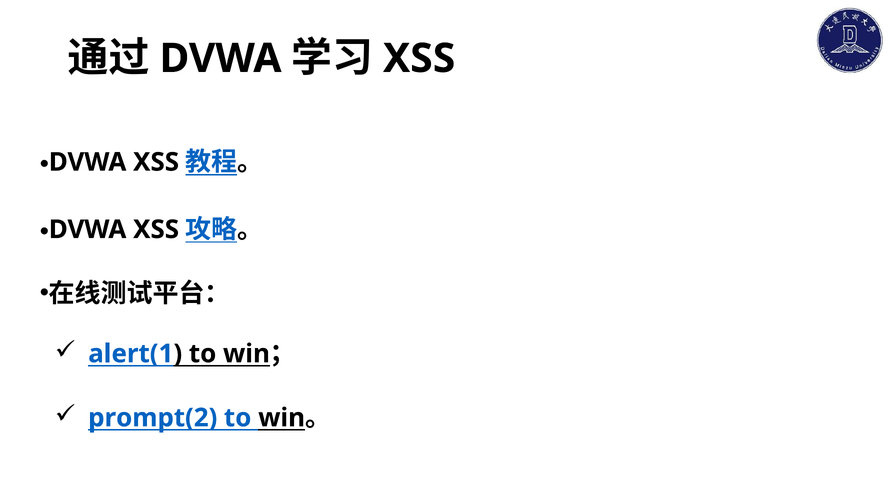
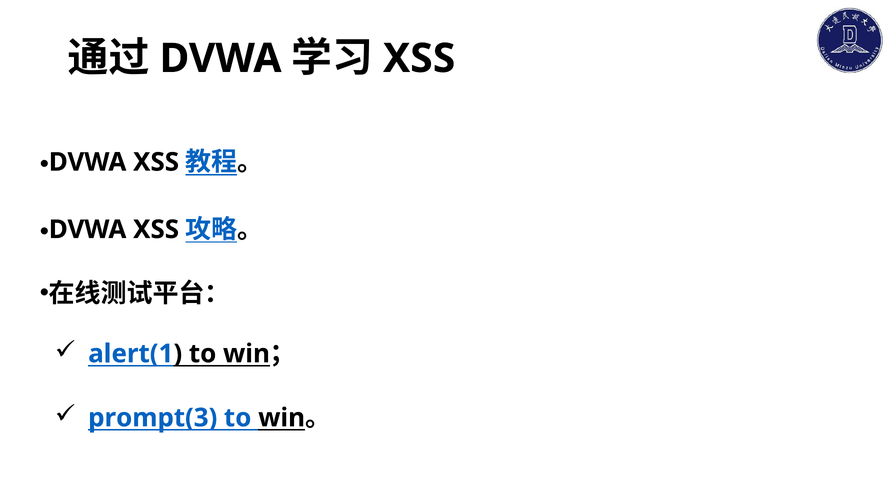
prompt(2: prompt(2 -> prompt(3 (153, 418)
